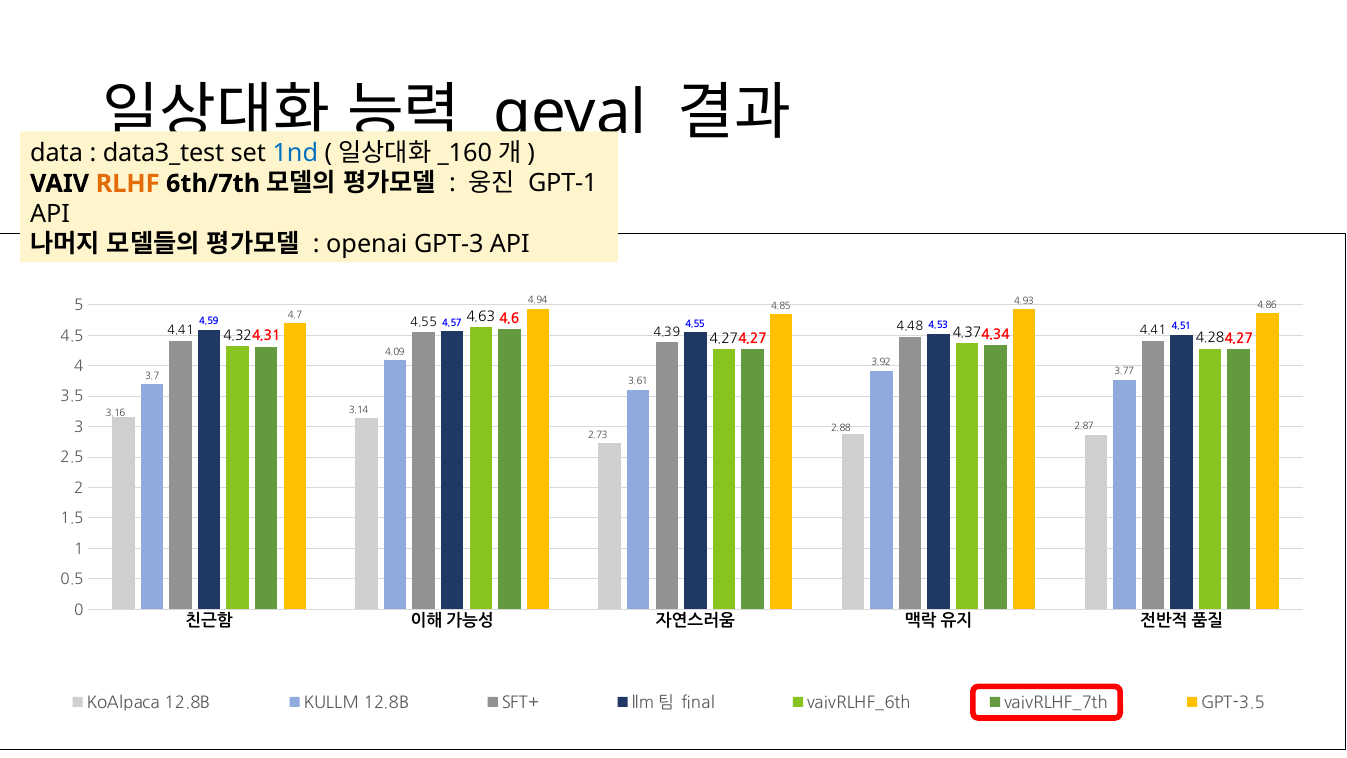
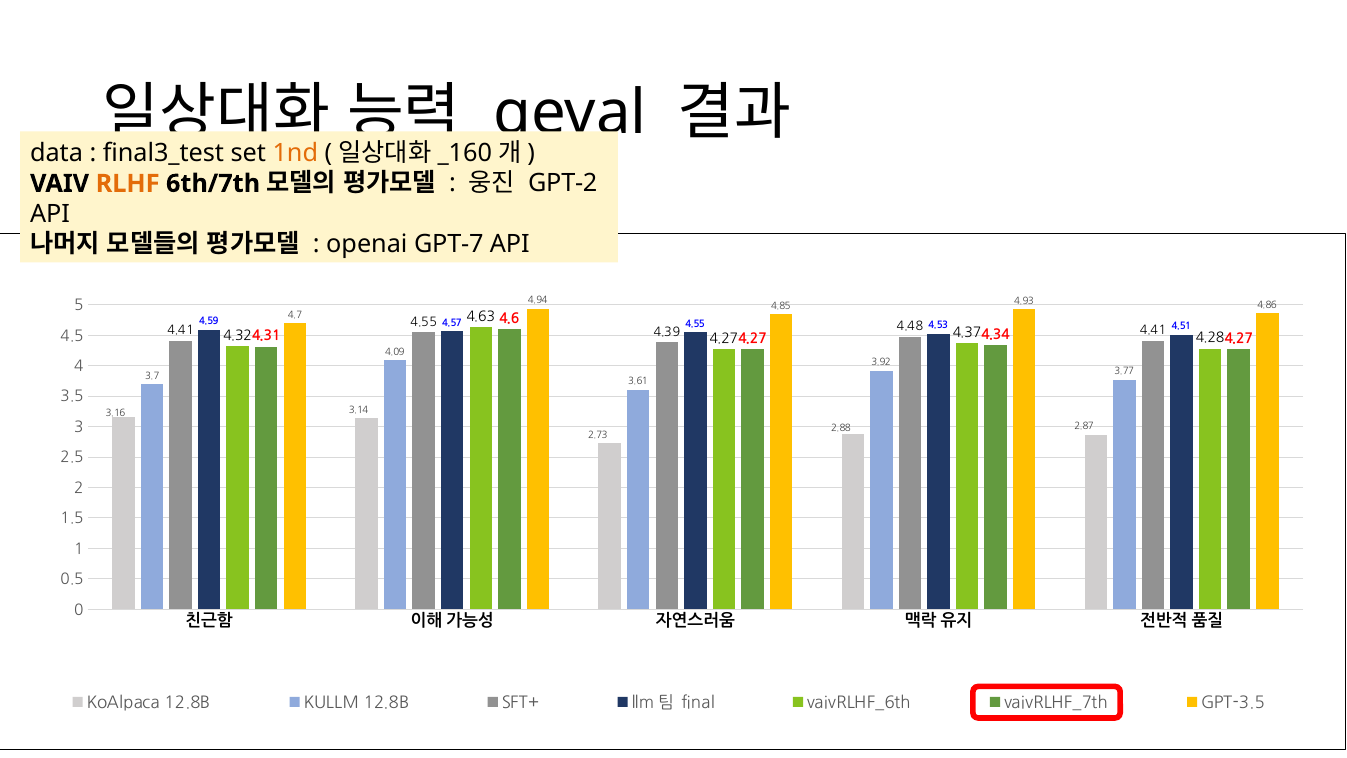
data3_test: data3_test -> final3_test (163, 153)
1nd colour: blue -> orange (295, 153)
GPT-1: GPT-1 -> GPT-2 (563, 183)
GPT-3: GPT-3 -> GPT-7 (449, 244)
